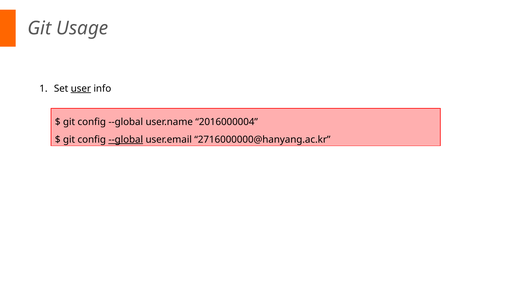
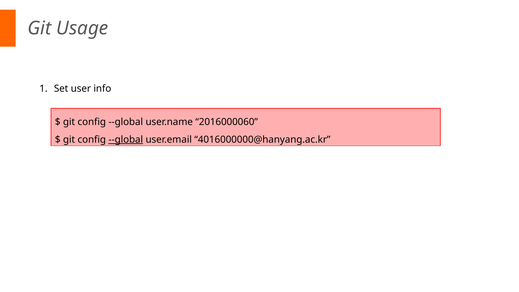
user underline: present -> none (81, 88)
2016000004: 2016000004 -> 2016000060 (227, 122)
2716000000@hanyang.ac.kr: 2716000000@hanyang.ac.kr -> 4016000000@hanyang.ac.kr (262, 139)
